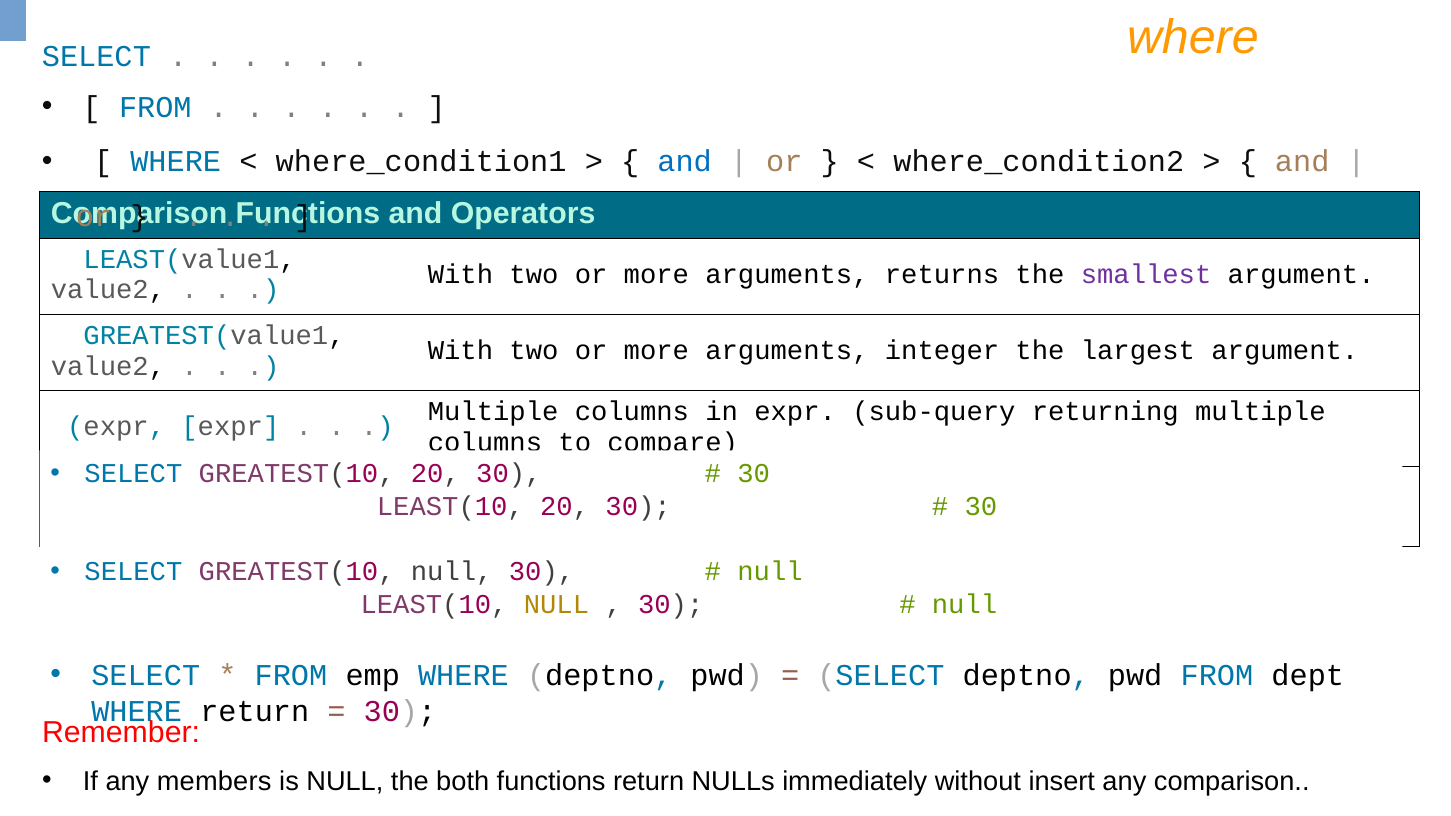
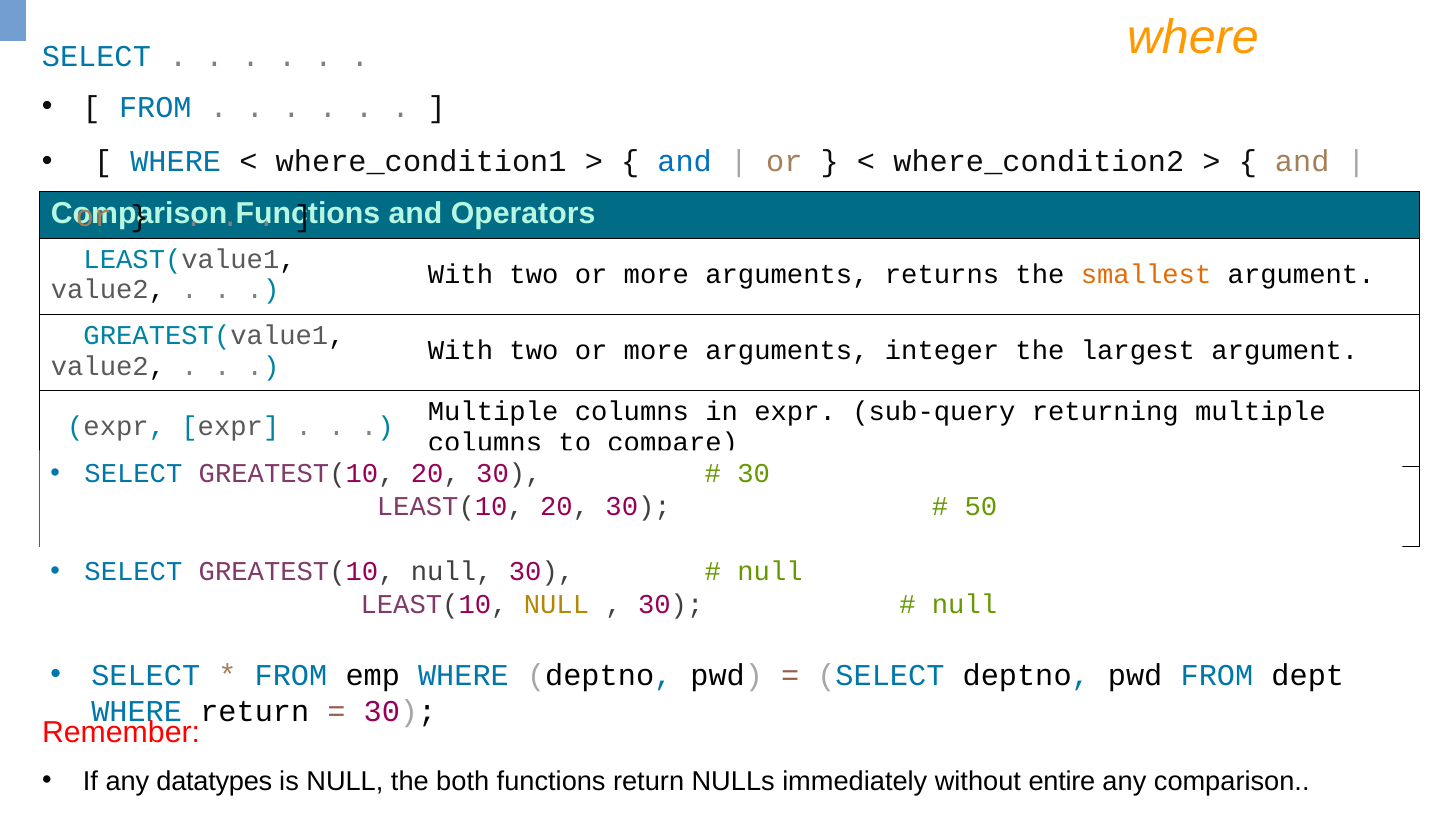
smallest colour: purple -> orange (1146, 275)
30: 30 -> 50 (981, 507)
members: members -> datatypes (214, 781)
insert: insert -> entire (1062, 781)
